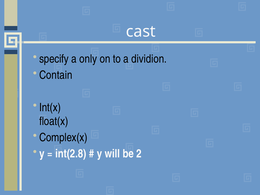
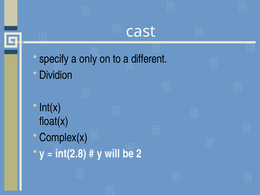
dividion: dividion -> different (149, 59)
Contain: Contain -> Dividion (56, 75)
